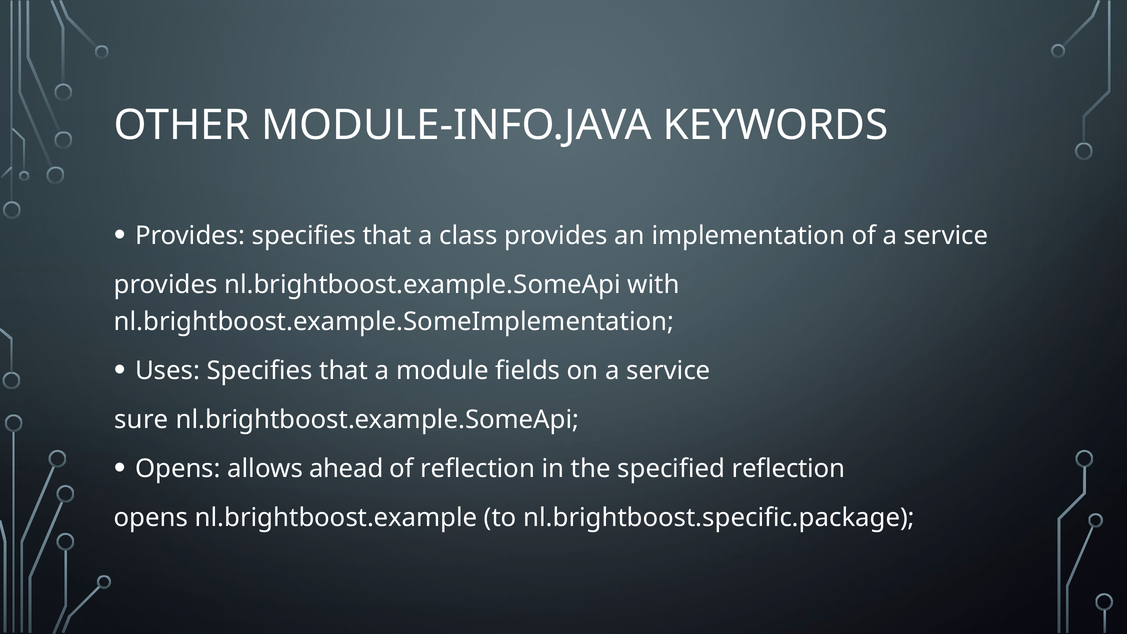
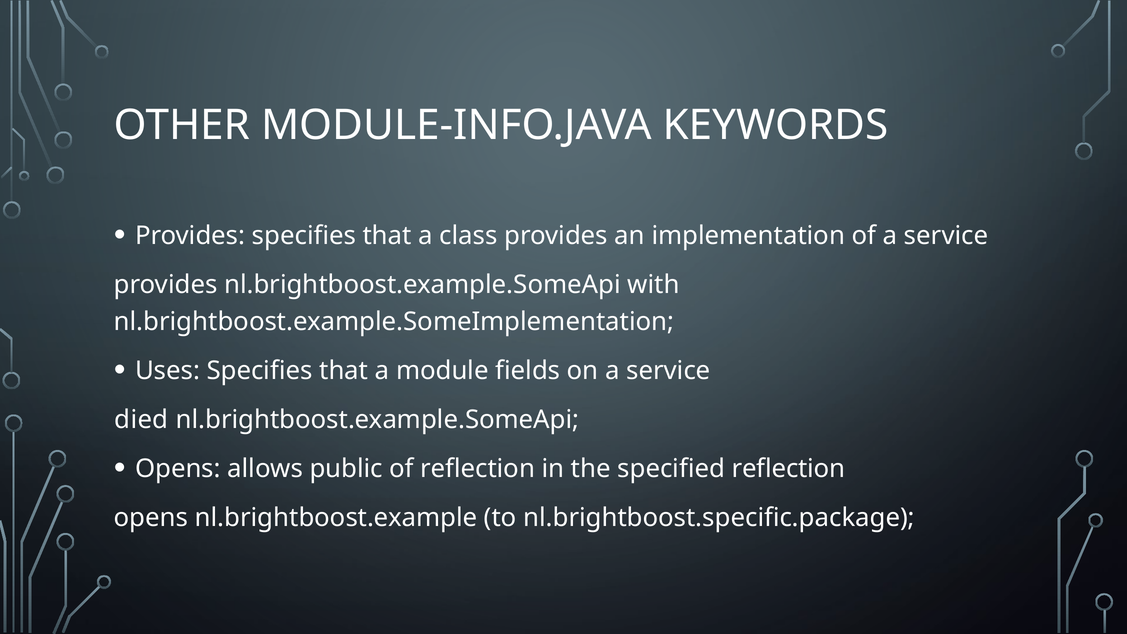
sure: sure -> died (141, 420)
ahead: ahead -> public (346, 469)
